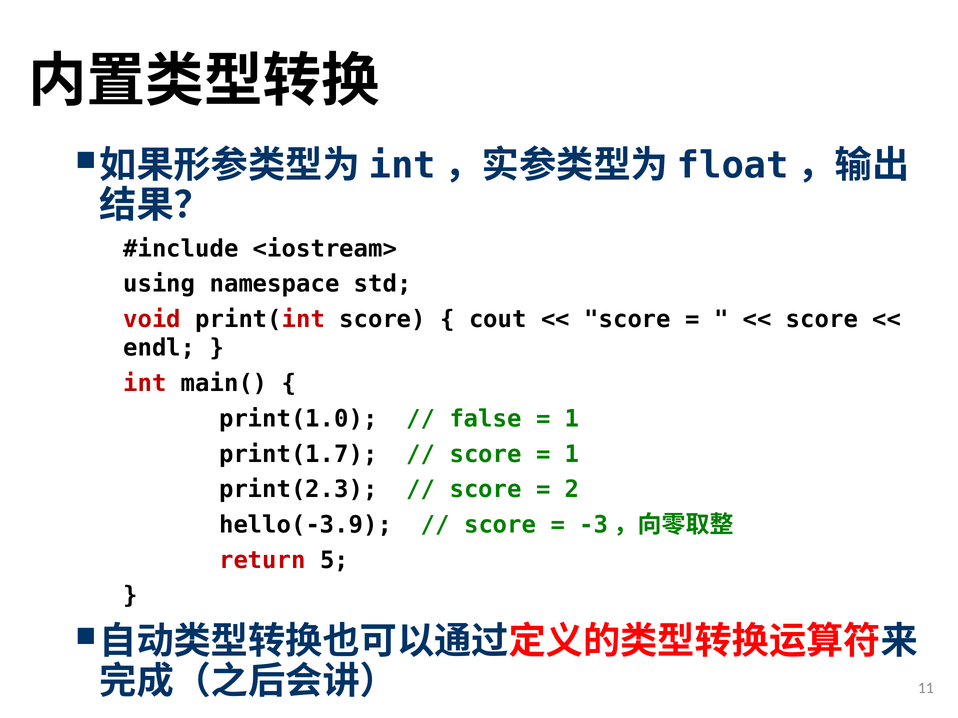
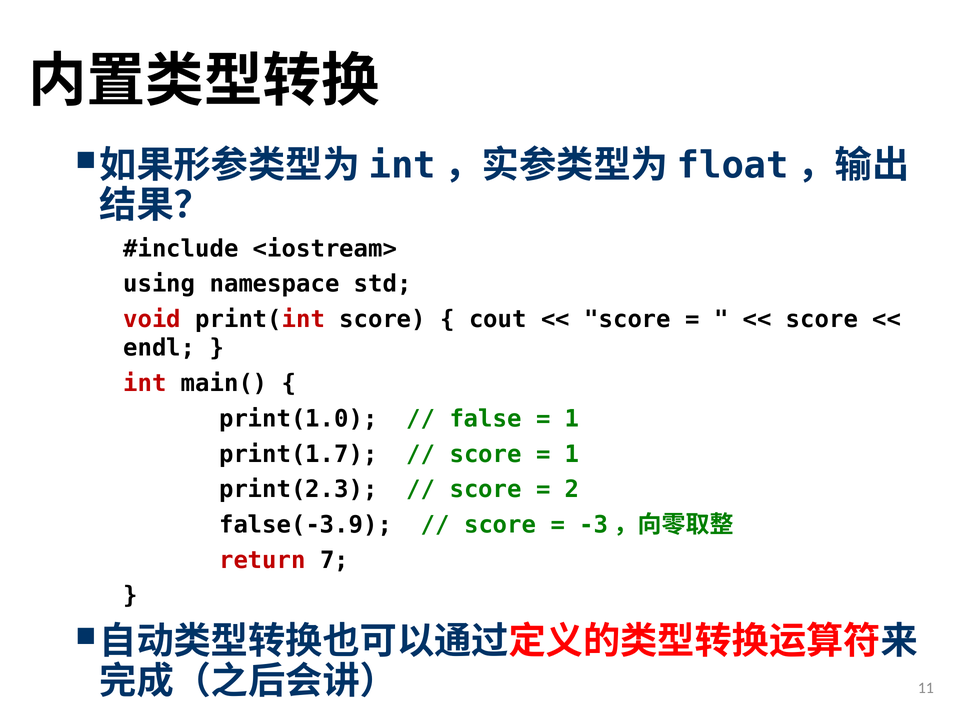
hello(-3.9: hello(-3.9 -> false(-3.9 (306, 525)
5: 5 -> 7 (334, 561)
